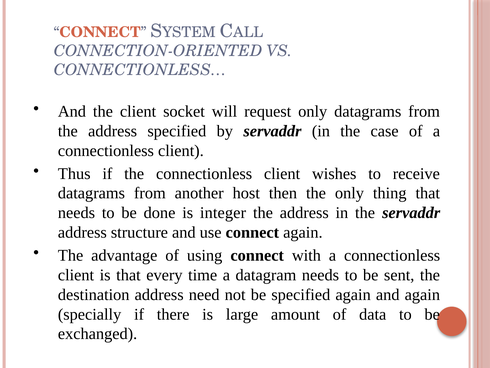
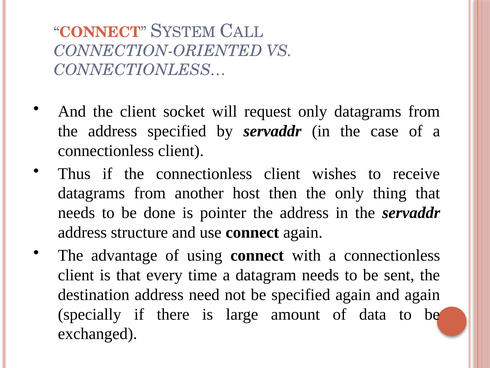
integer: integer -> pointer (223, 213)
